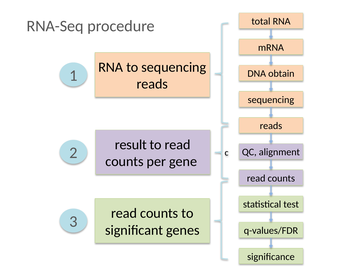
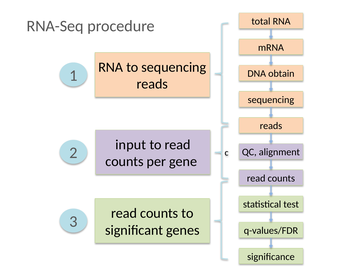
result: result -> input (131, 145)
